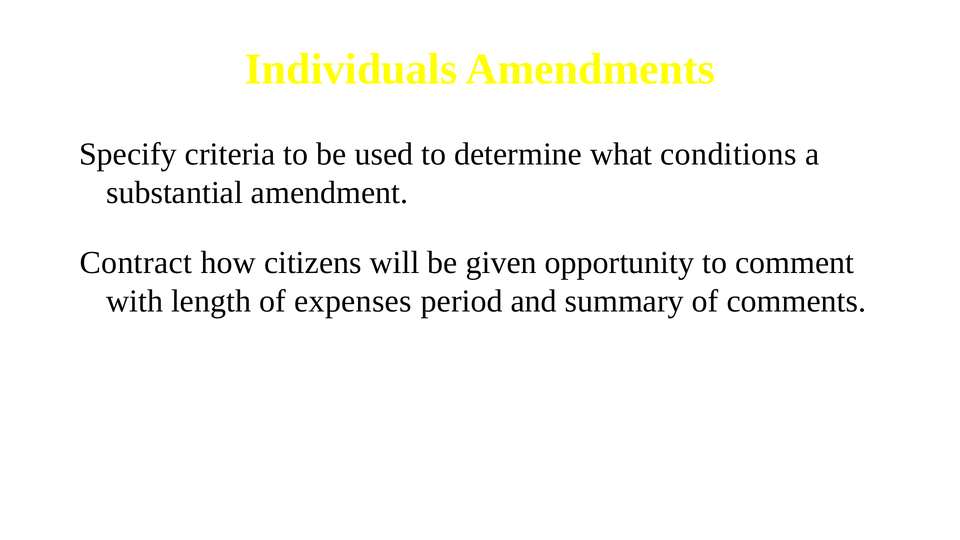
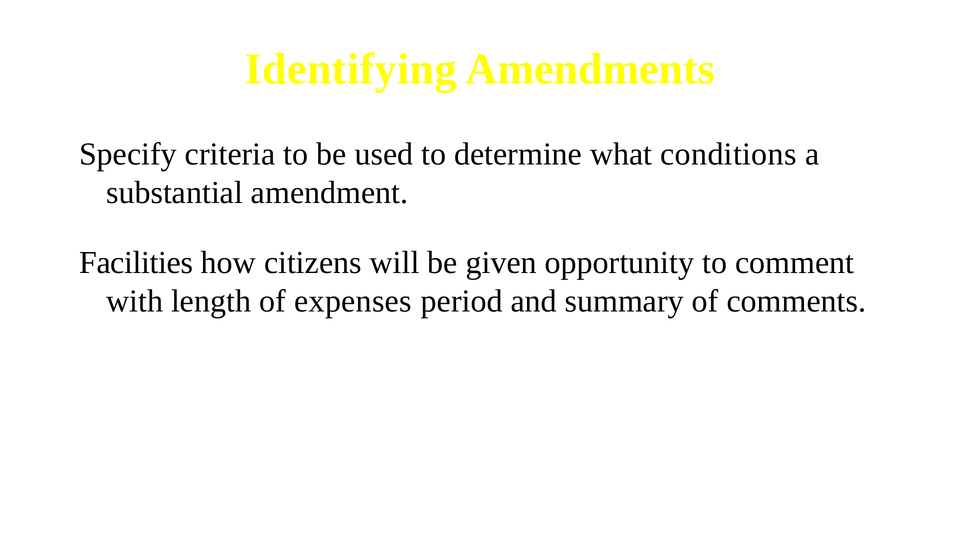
Individuals: Individuals -> Identifying (351, 69)
Contract: Contract -> Facilities (136, 263)
